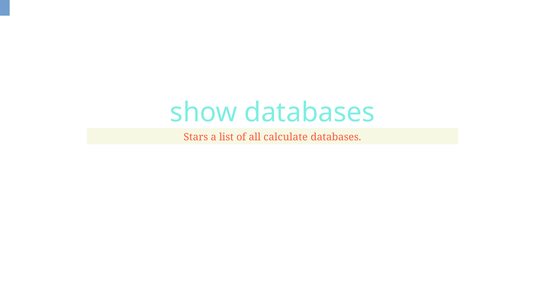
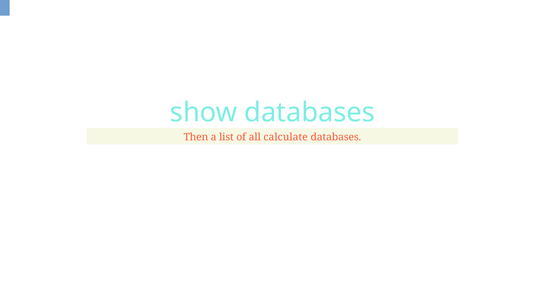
Stars: Stars -> Then (196, 137)
